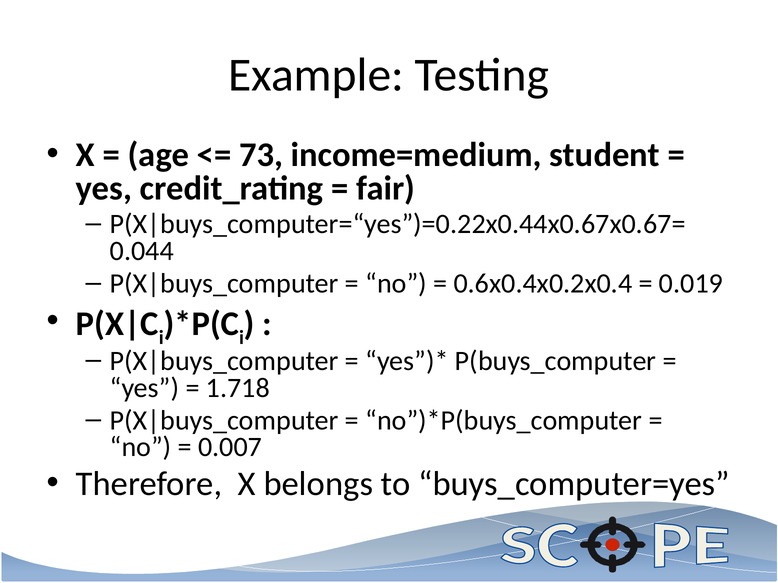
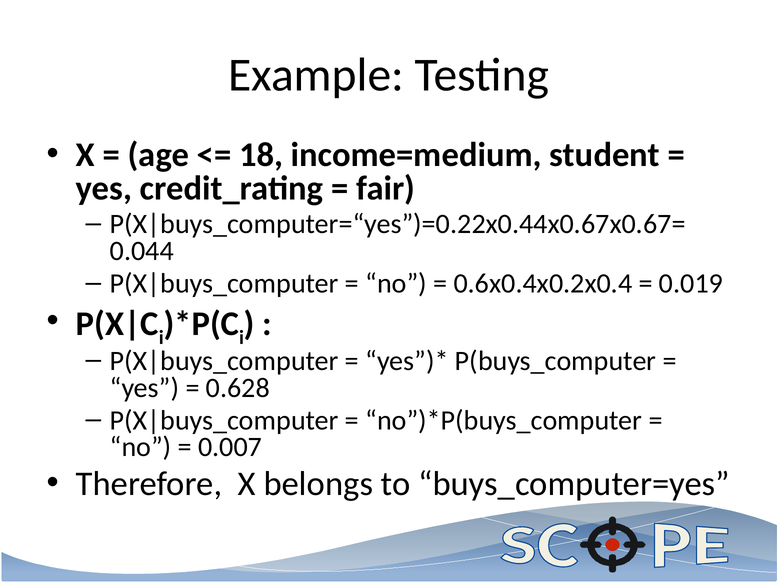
73: 73 -> 18 (261, 155)
1.718: 1.718 -> 0.628 (238, 388)
